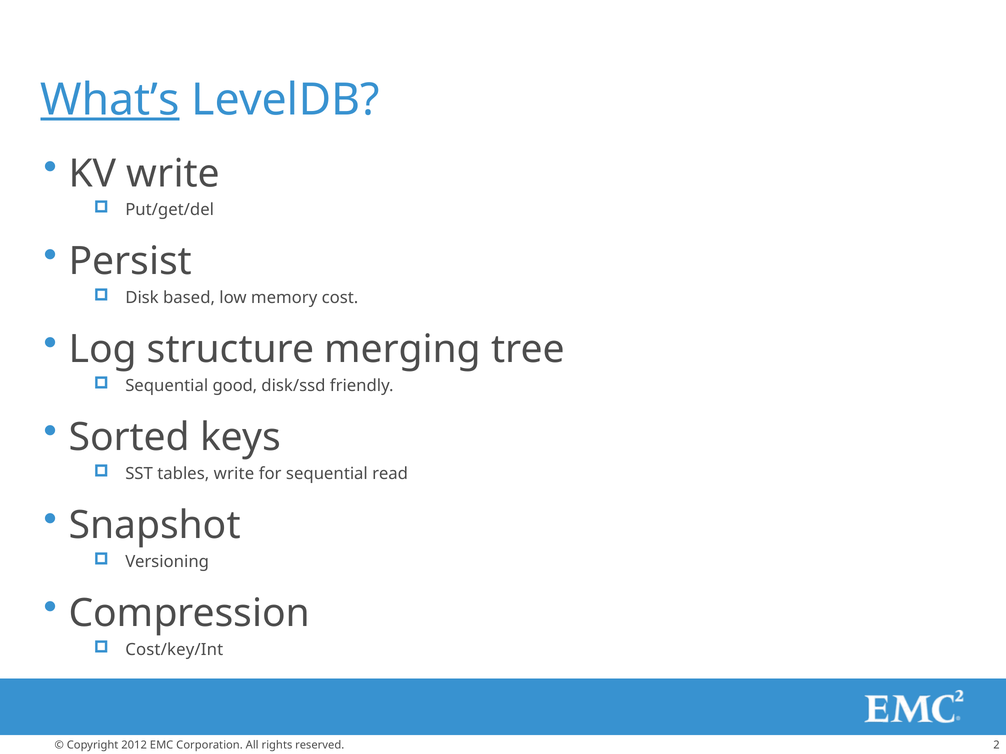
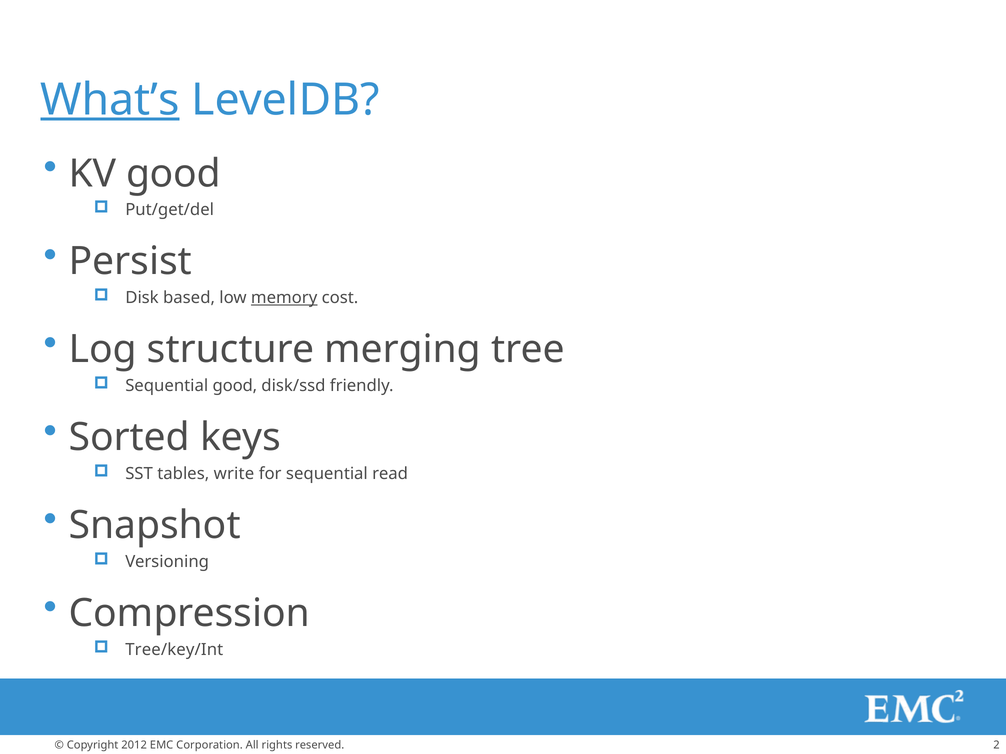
KV write: write -> good (173, 174)
memory underline: none -> present (284, 298)
Cost/key/Int: Cost/key/Int -> Tree/key/Int (174, 650)
